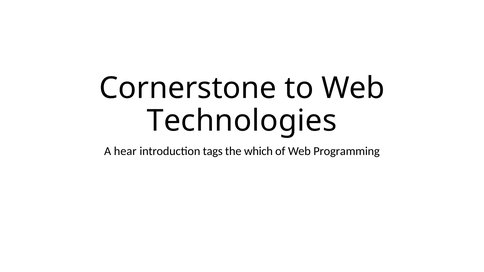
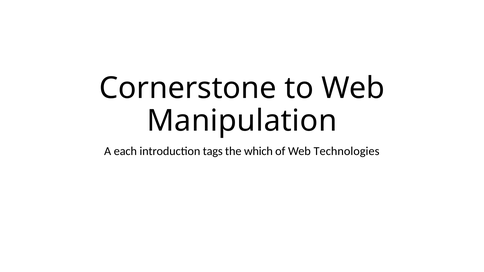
Technologies: Technologies -> Manipulation (242, 121)
hear: hear -> each (125, 151)
Programming: Programming -> Technologies (347, 151)
